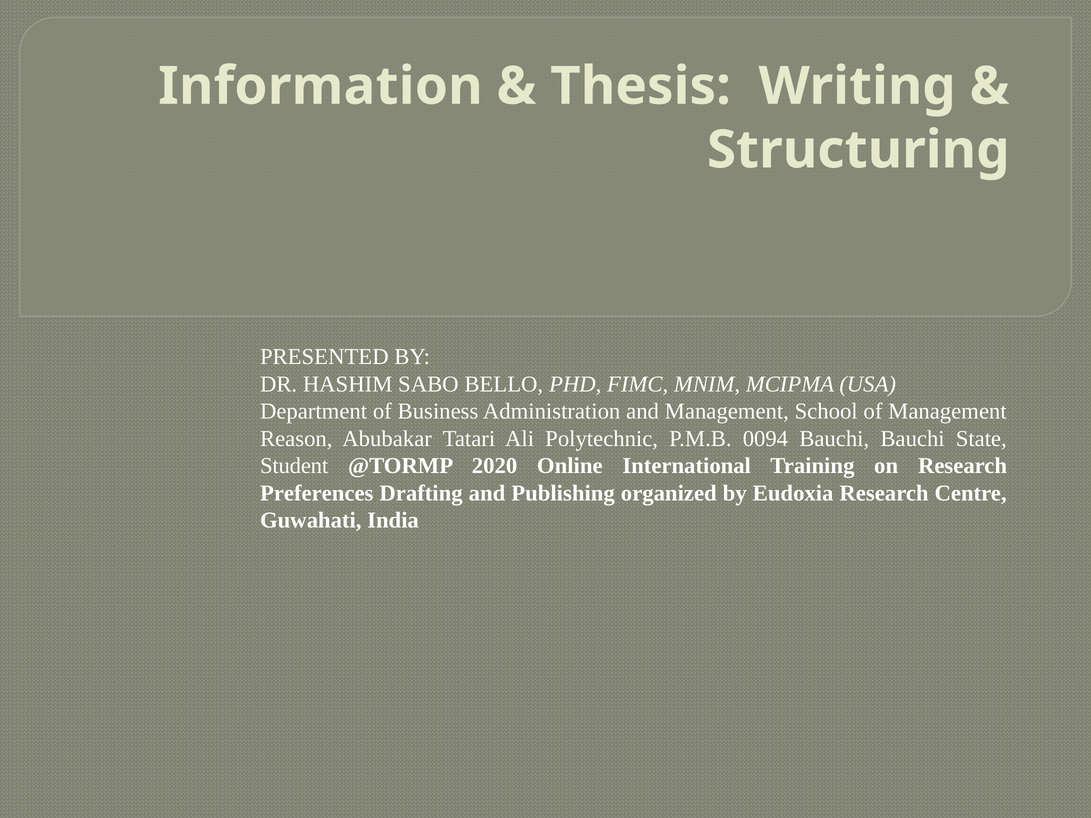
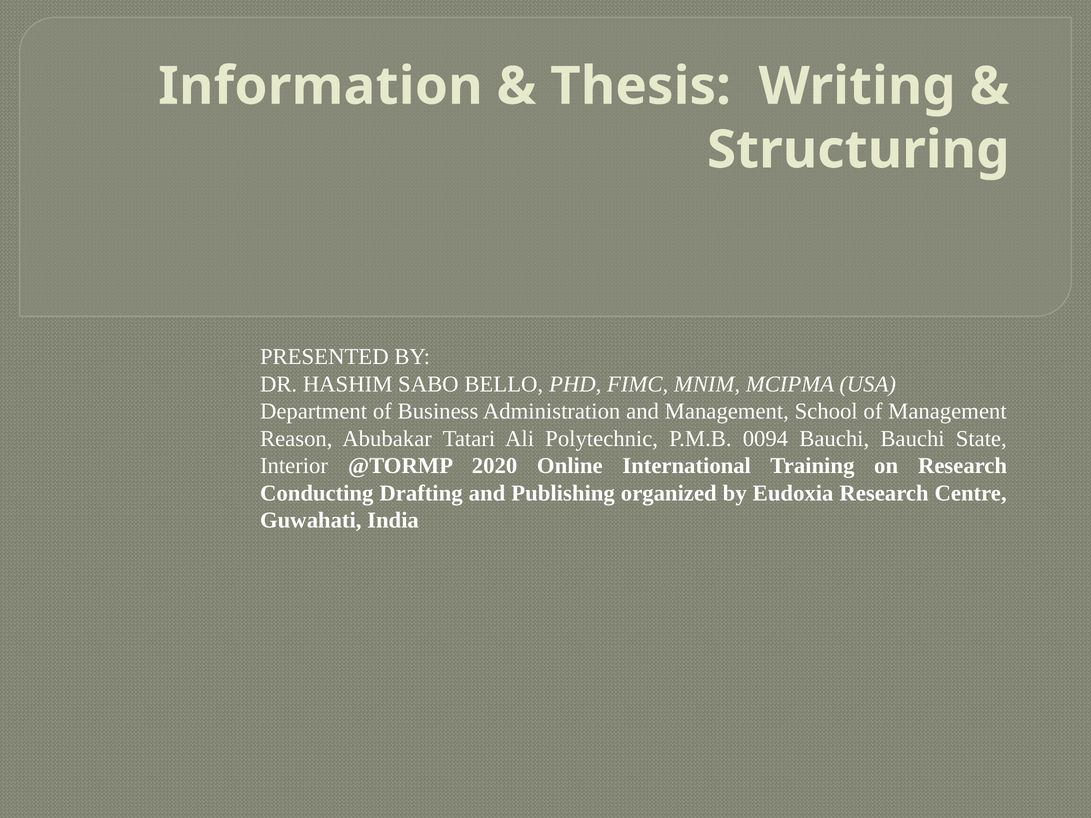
Student: Student -> Interior (294, 466)
Preferences: Preferences -> Conducting (317, 493)
